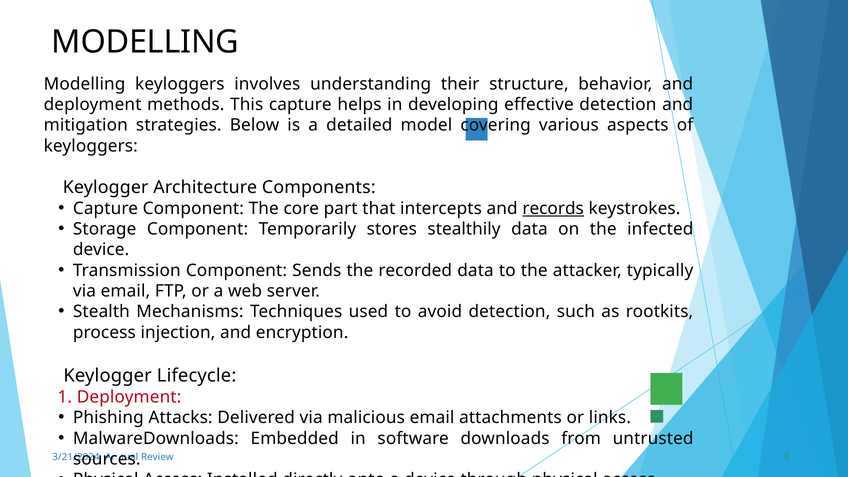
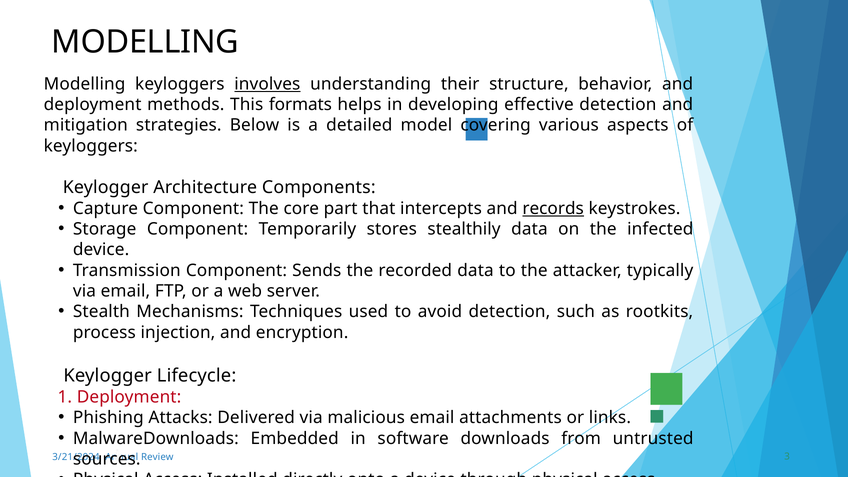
involves underline: none -> present (267, 84)
This capture: capture -> formats (300, 105)
6: 6 -> 3 (787, 457)
